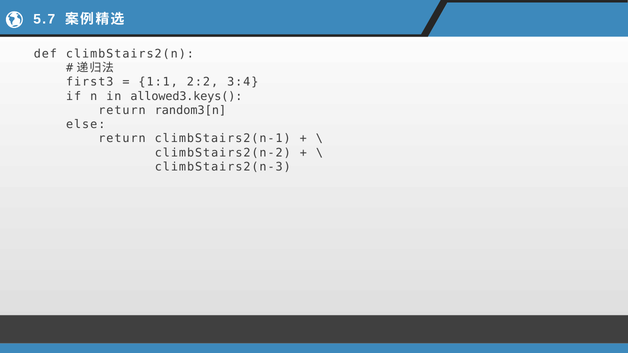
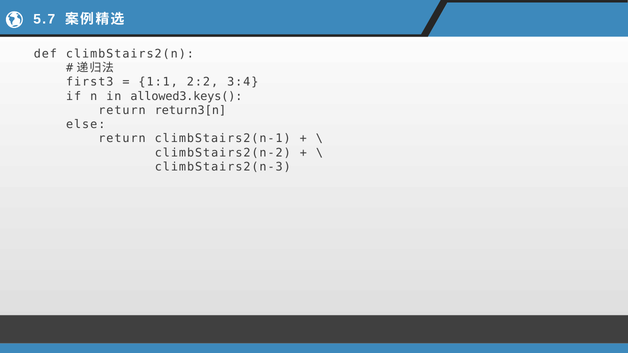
random3[n: random3[n -> return3[n (190, 110)
